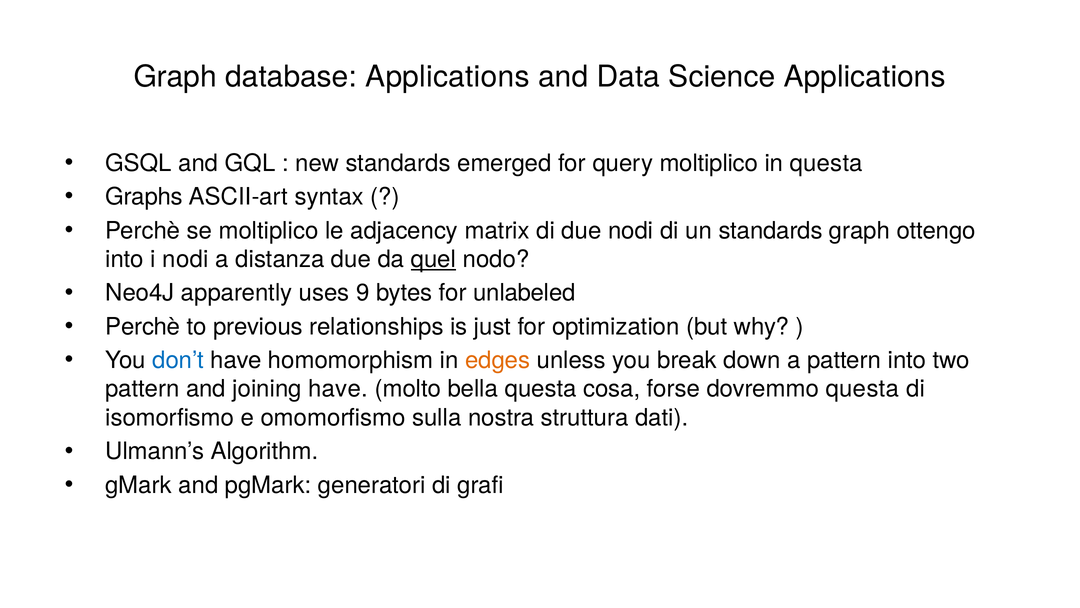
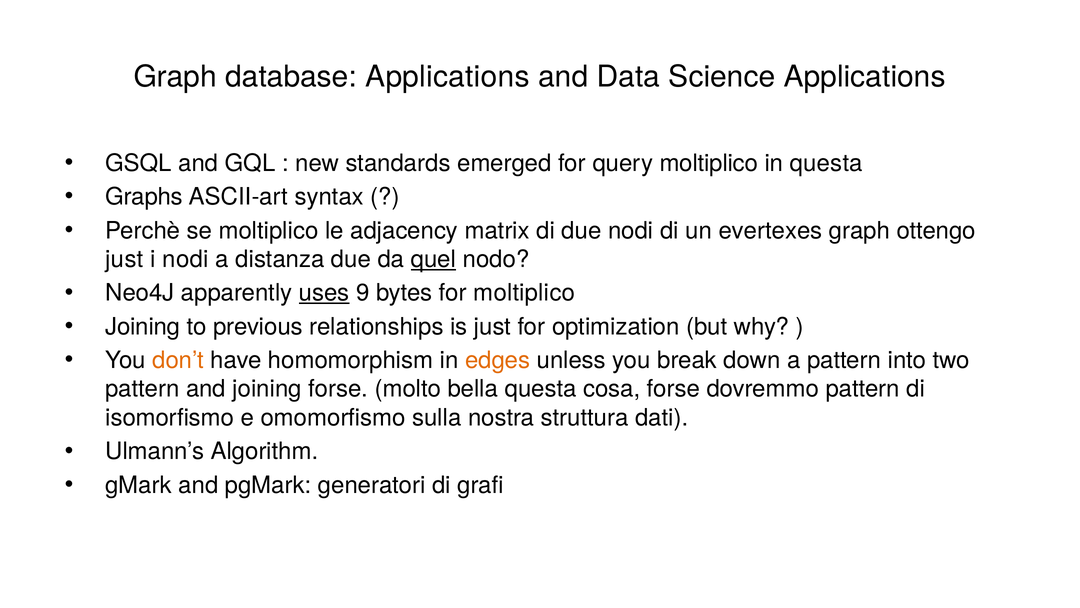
un standards: standards -> evertexes (770, 230)
into: into -> just (124, 259)
uses underline: none -> present (324, 293)
for unlabeled: unlabeled -> moltiplico (524, 293)
Perchè: Perchè -> Joining (143, 326)
don’t colour: blue -> orange (178, 360)
joining have: have -> forse (338, 389)
dovremmo questa: questa -> pattern (863, 389)
